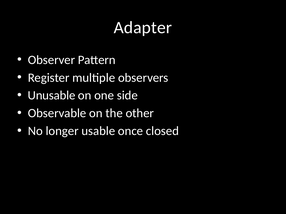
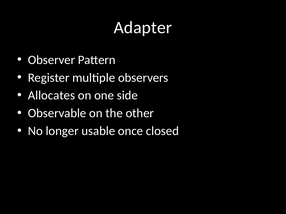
Unusable: Unusable -> Allocates (51, 96)
